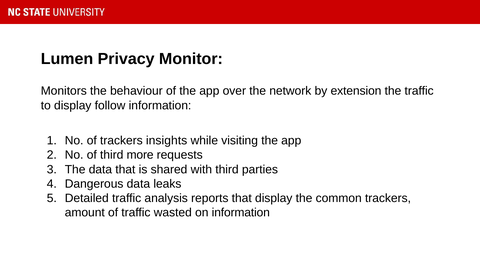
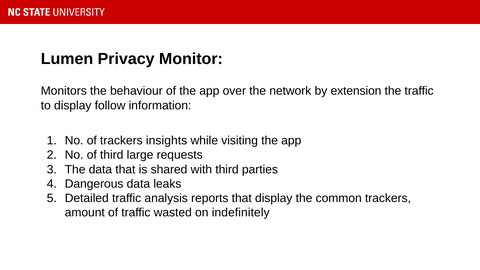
more: more -> large (140, 155)
on information: information -> indefinitely (241, 213)
